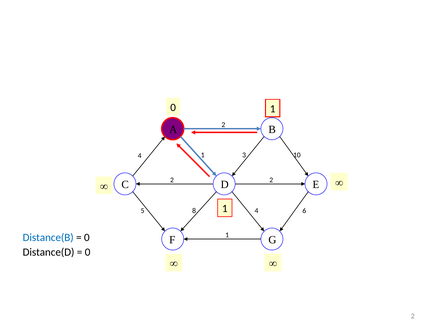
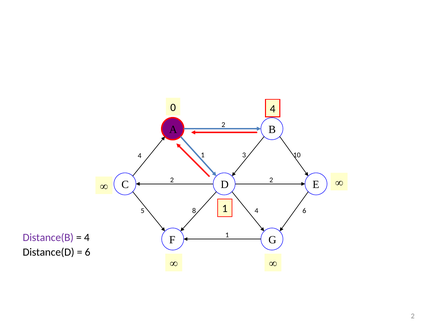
0 1: 1 -> 4 (273, 109)
Distance(B colour: blue -> purple (48, 237)
0: 0 -> 4 (87, 237)
0: 0 -> 6 (88, 252)
